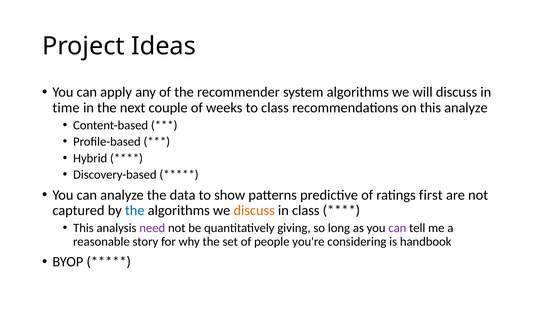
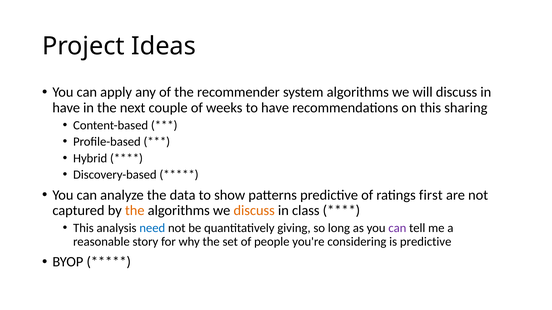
time: time -> have (66, 108)
to class: class -> have (275, 108)
this analyze: analyze -> sharing (466, 108)
the colour: blue -> orange (135, 211)
need colour: purple -> blue (152, 228)
is handbook: handbook -> predictive (426, 242)
